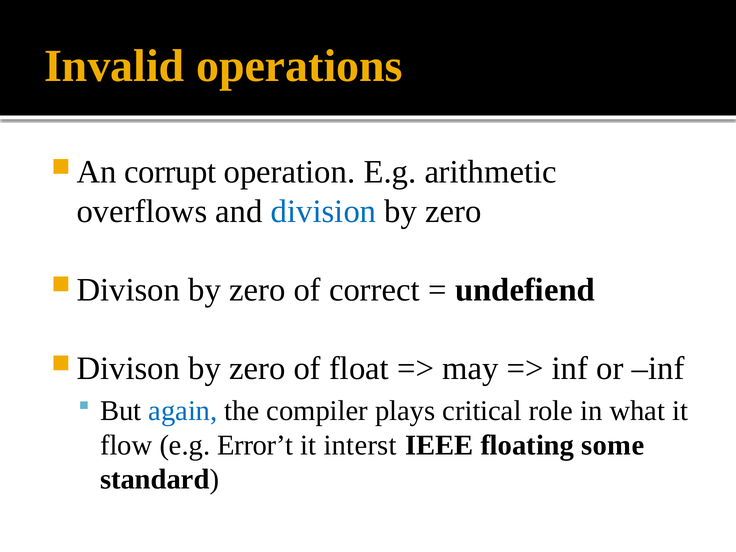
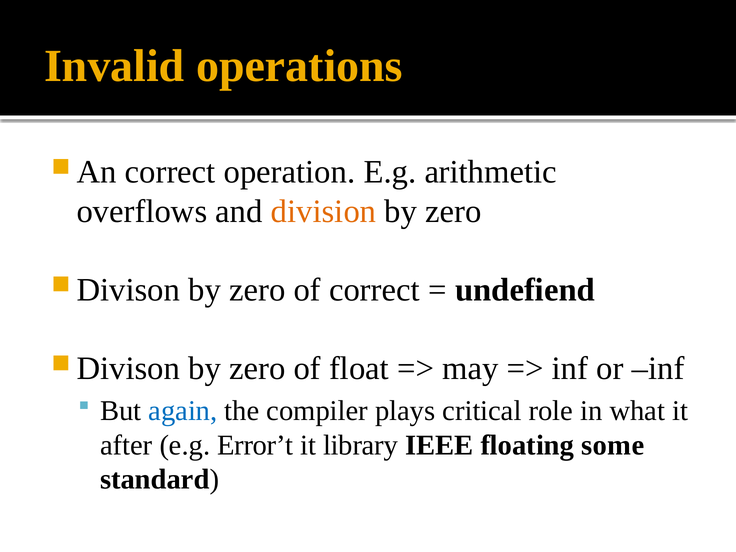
corrupt: corrupt -> correct (170, 172)
division colour: blue -> orange (324, 211)
flow: flow -> after (126, 445)
interst: interst -> library (360, 445)
